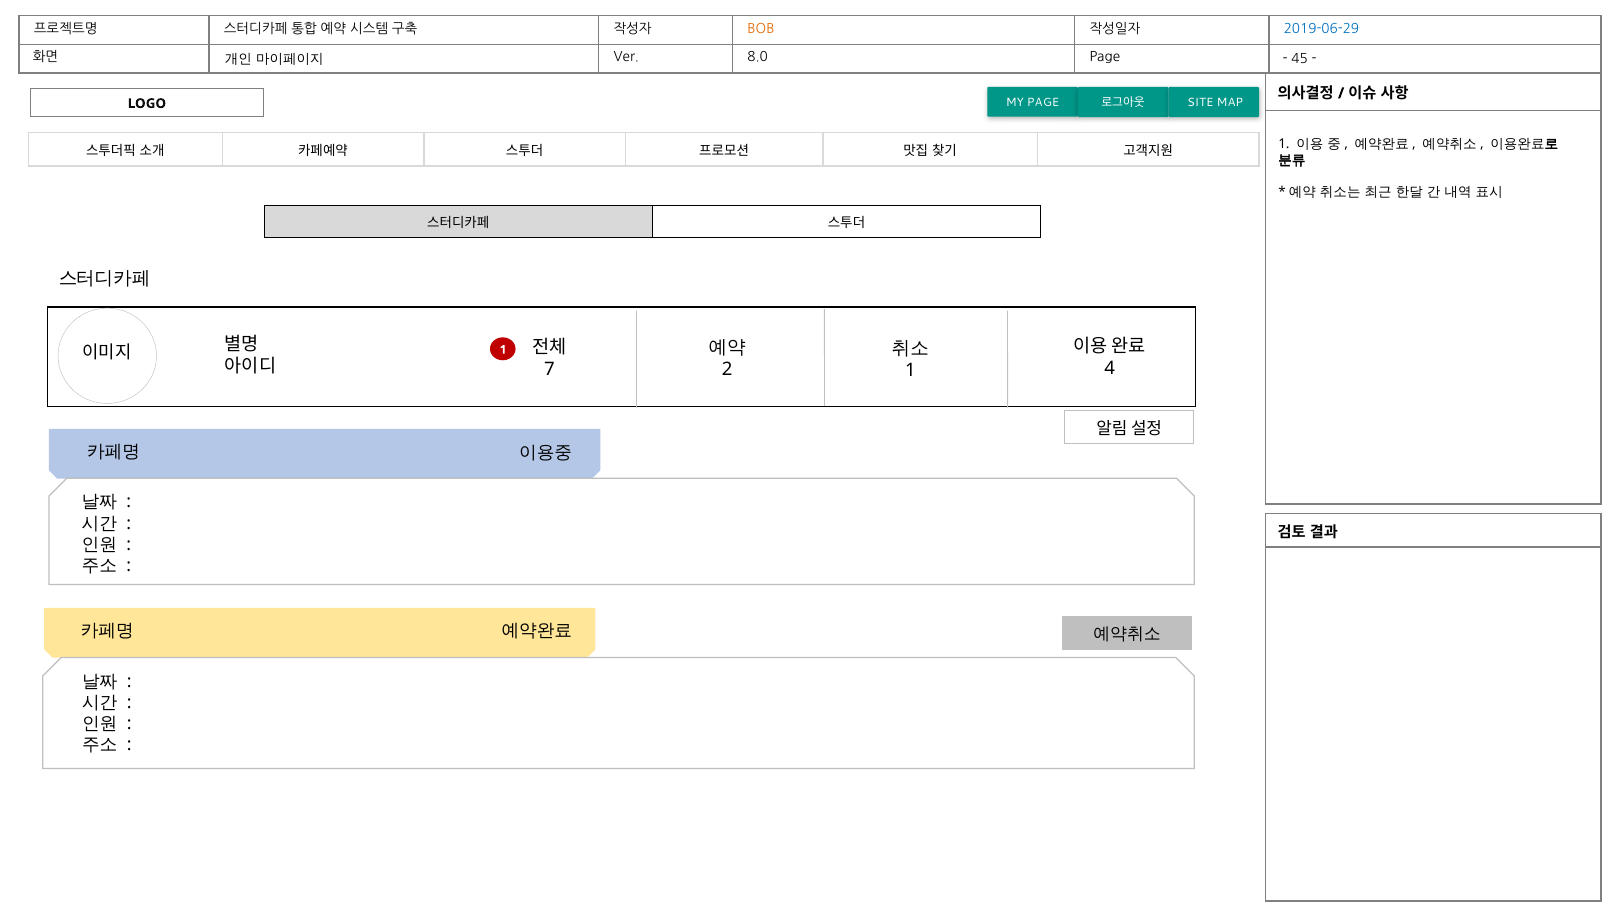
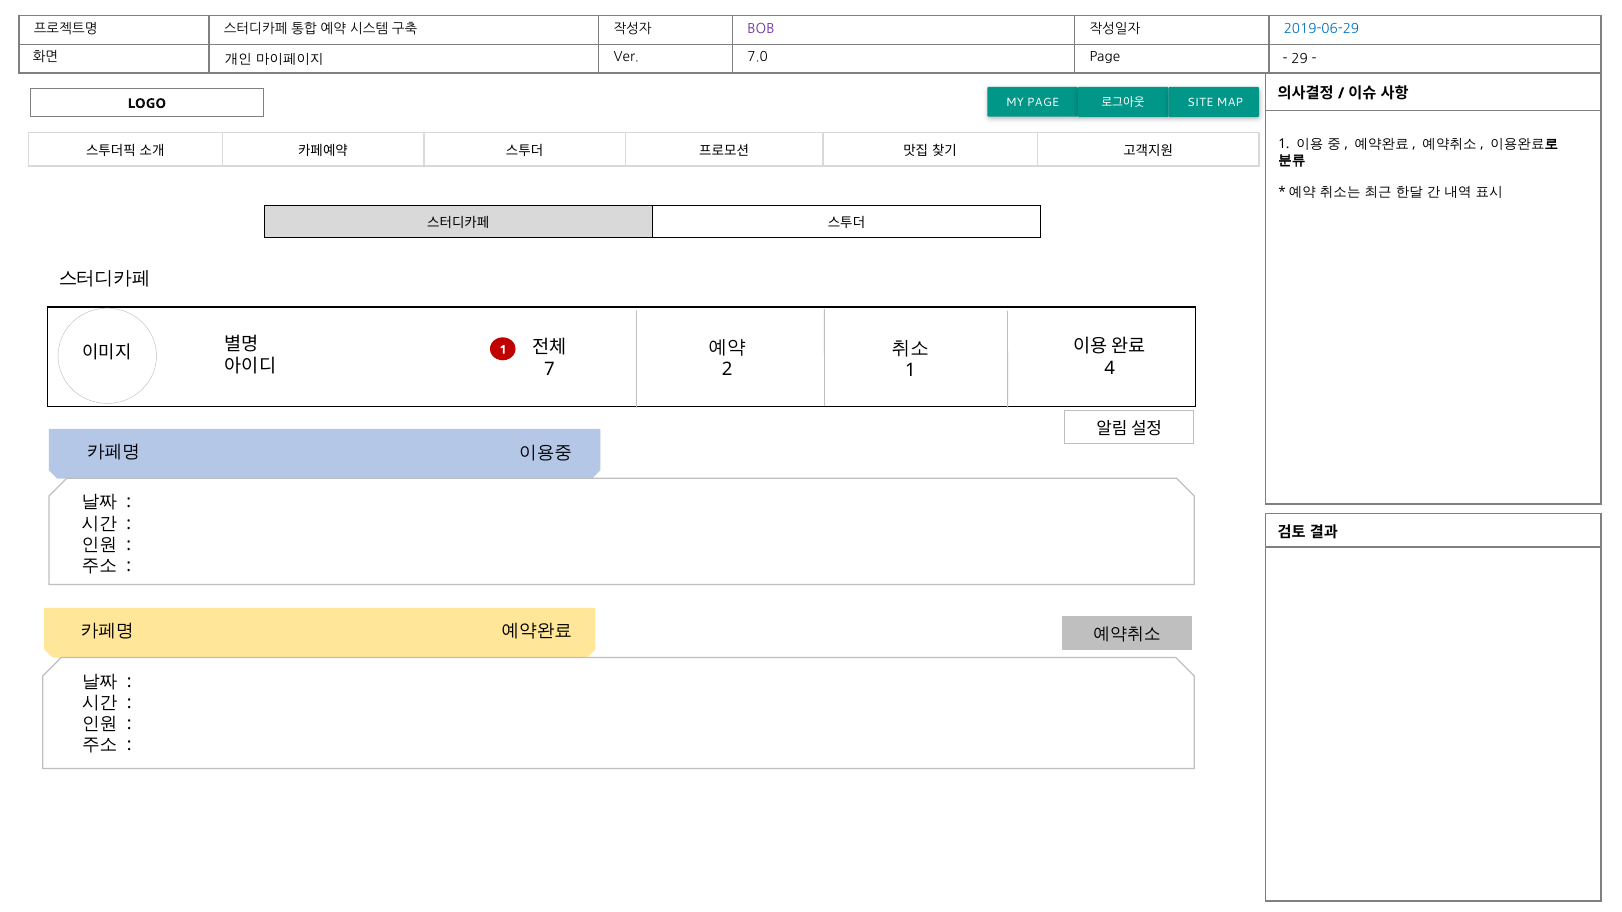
BOB colour: orange -> purple (761, 29)
8.0: 8.0 -> 7.0 (758, 57)
45: 45 -> 29 (1300, 59)
